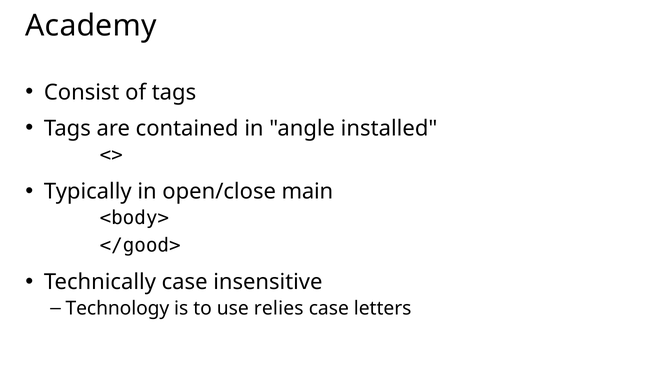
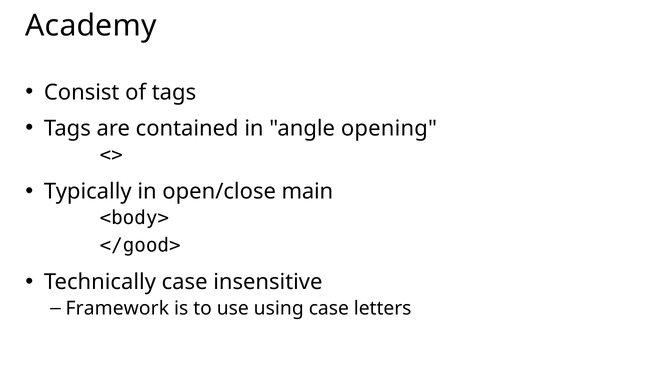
installed: installed -> opening (389, 128)
Technology: Technology -> Framework (117, 309)
relies: relies -> using (279, 309)
